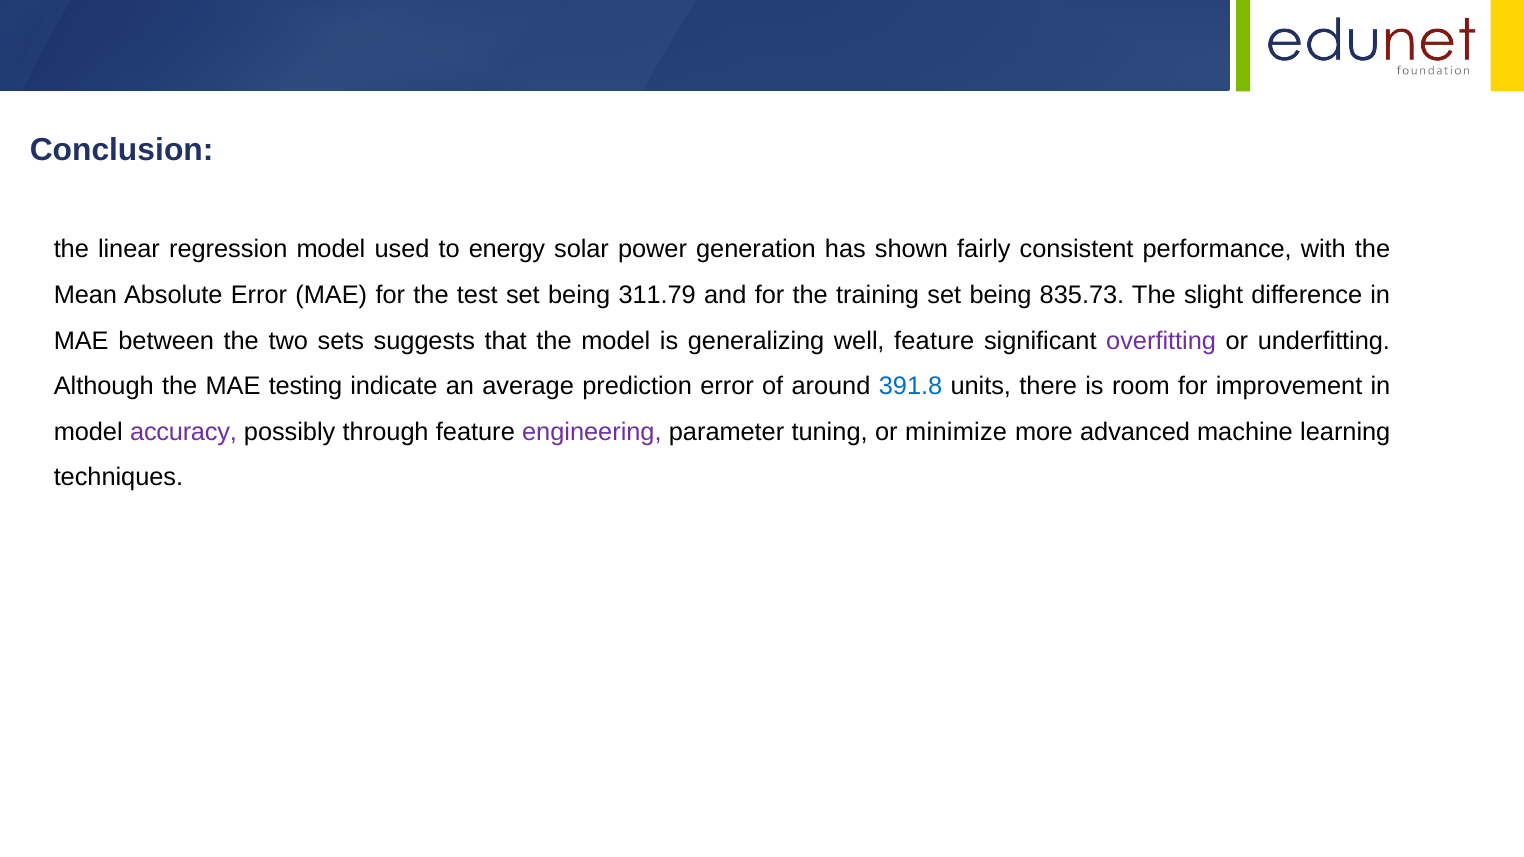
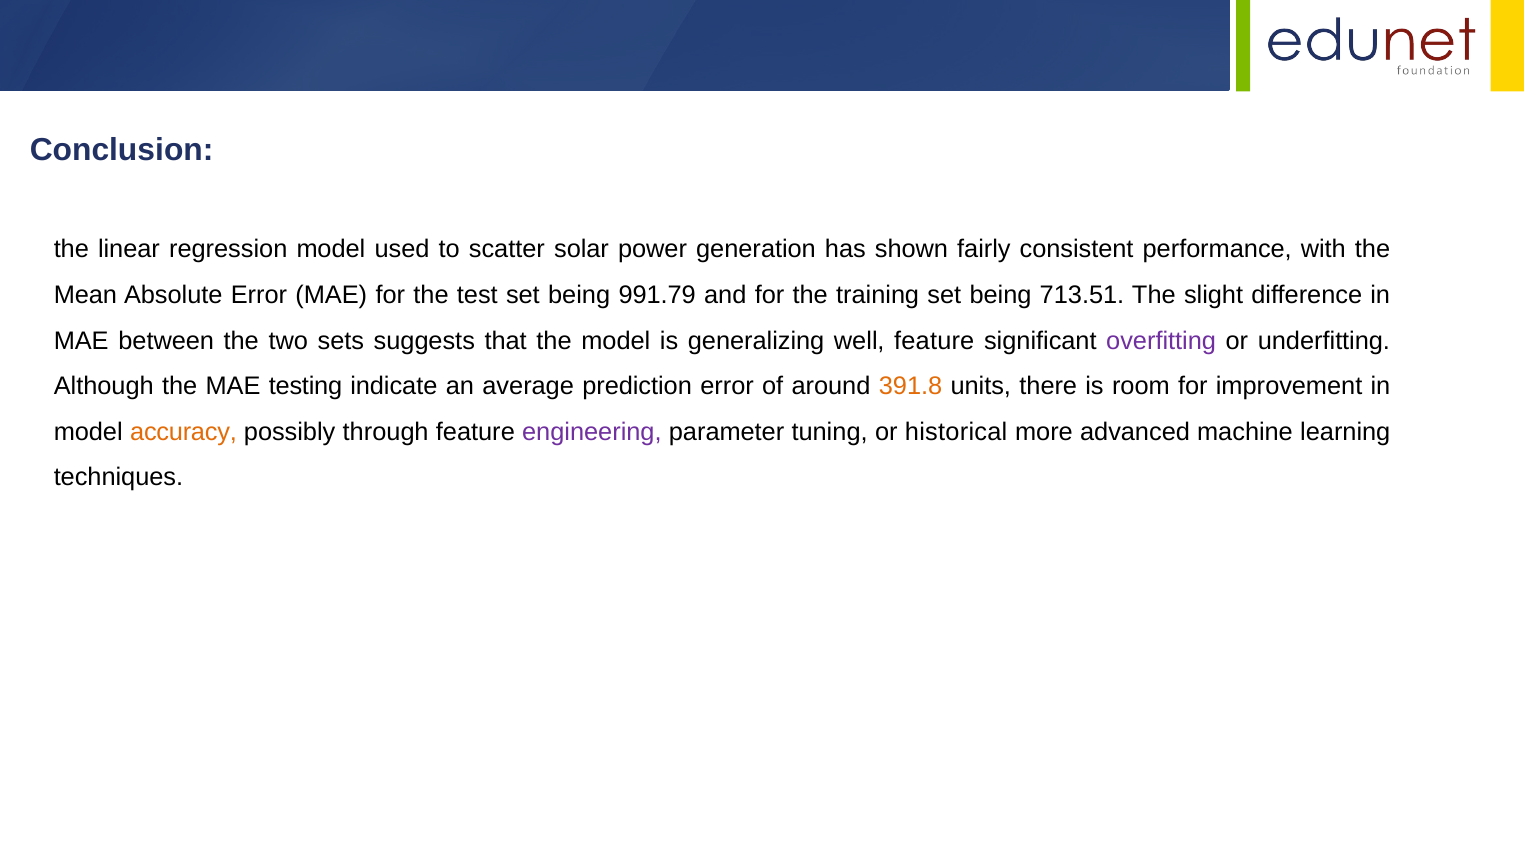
energy: energy -> scatter (507, 249)
311.79: 311.79 -> 991.79 (657, 295)
835.73: 835.73 -> 713.51 (1082, 295)
391.8 colour: blue -> orange (911, 386)
accuracy colour: purple -> orange (183, 432)
minimize: minimize -> historical (956, 432)
